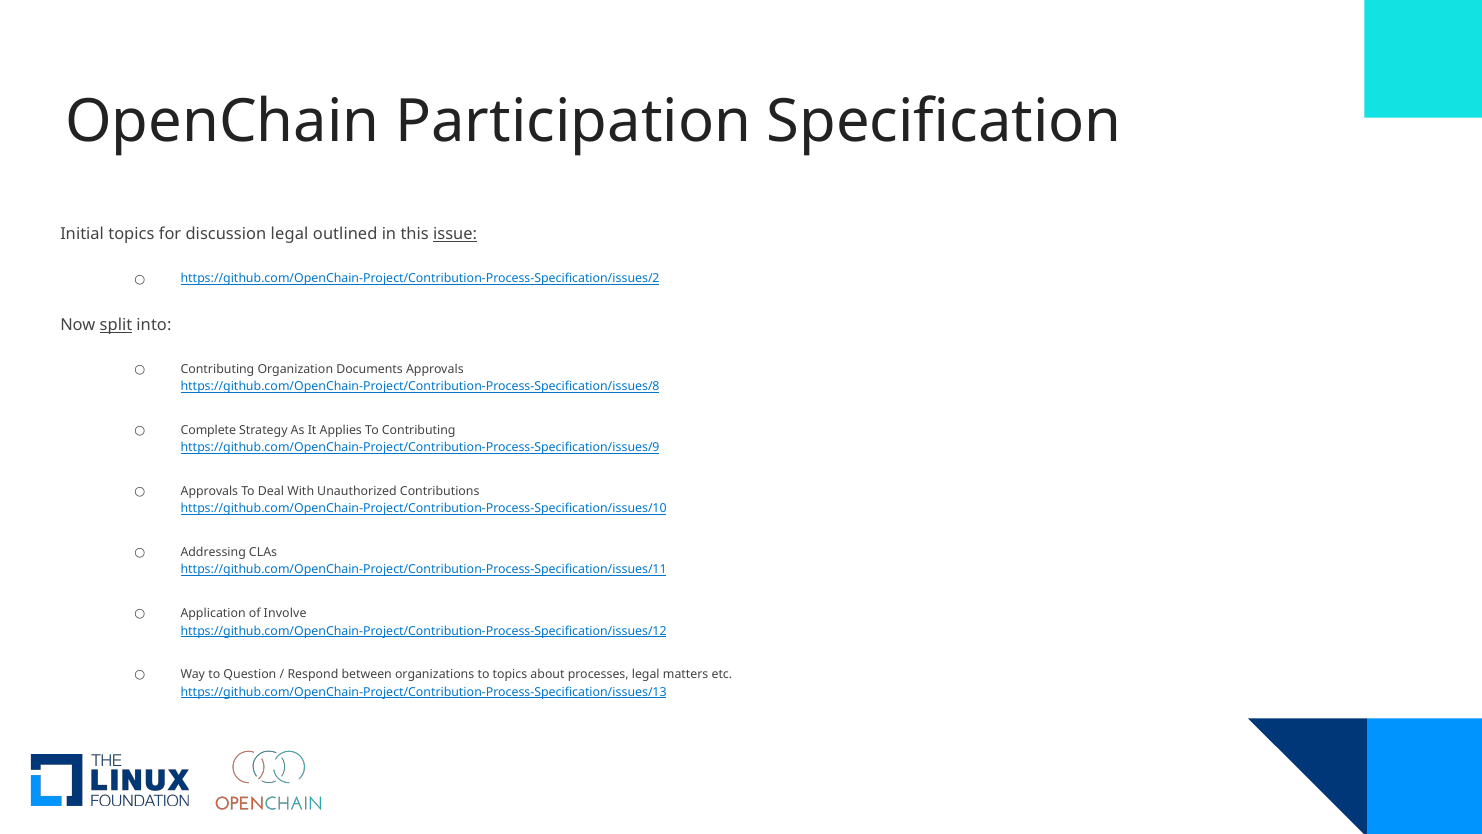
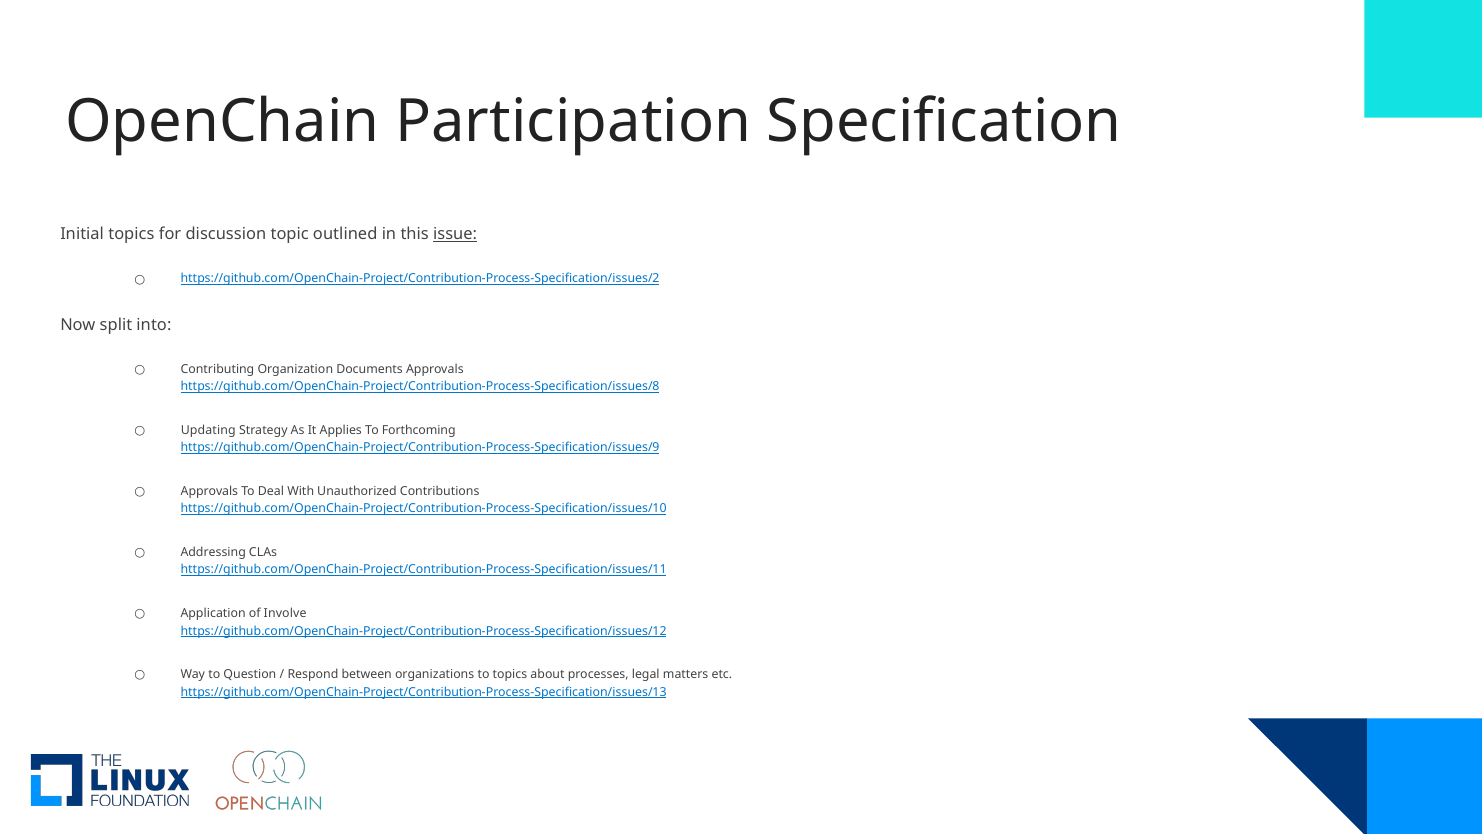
discussion legal: legal -> topic (290, 234)
split underline: present -> none (116, 325)
Complete: Complete -> Updating (208, 430)
To Contributing: Contributing -> Forthcoming (419, 430)
